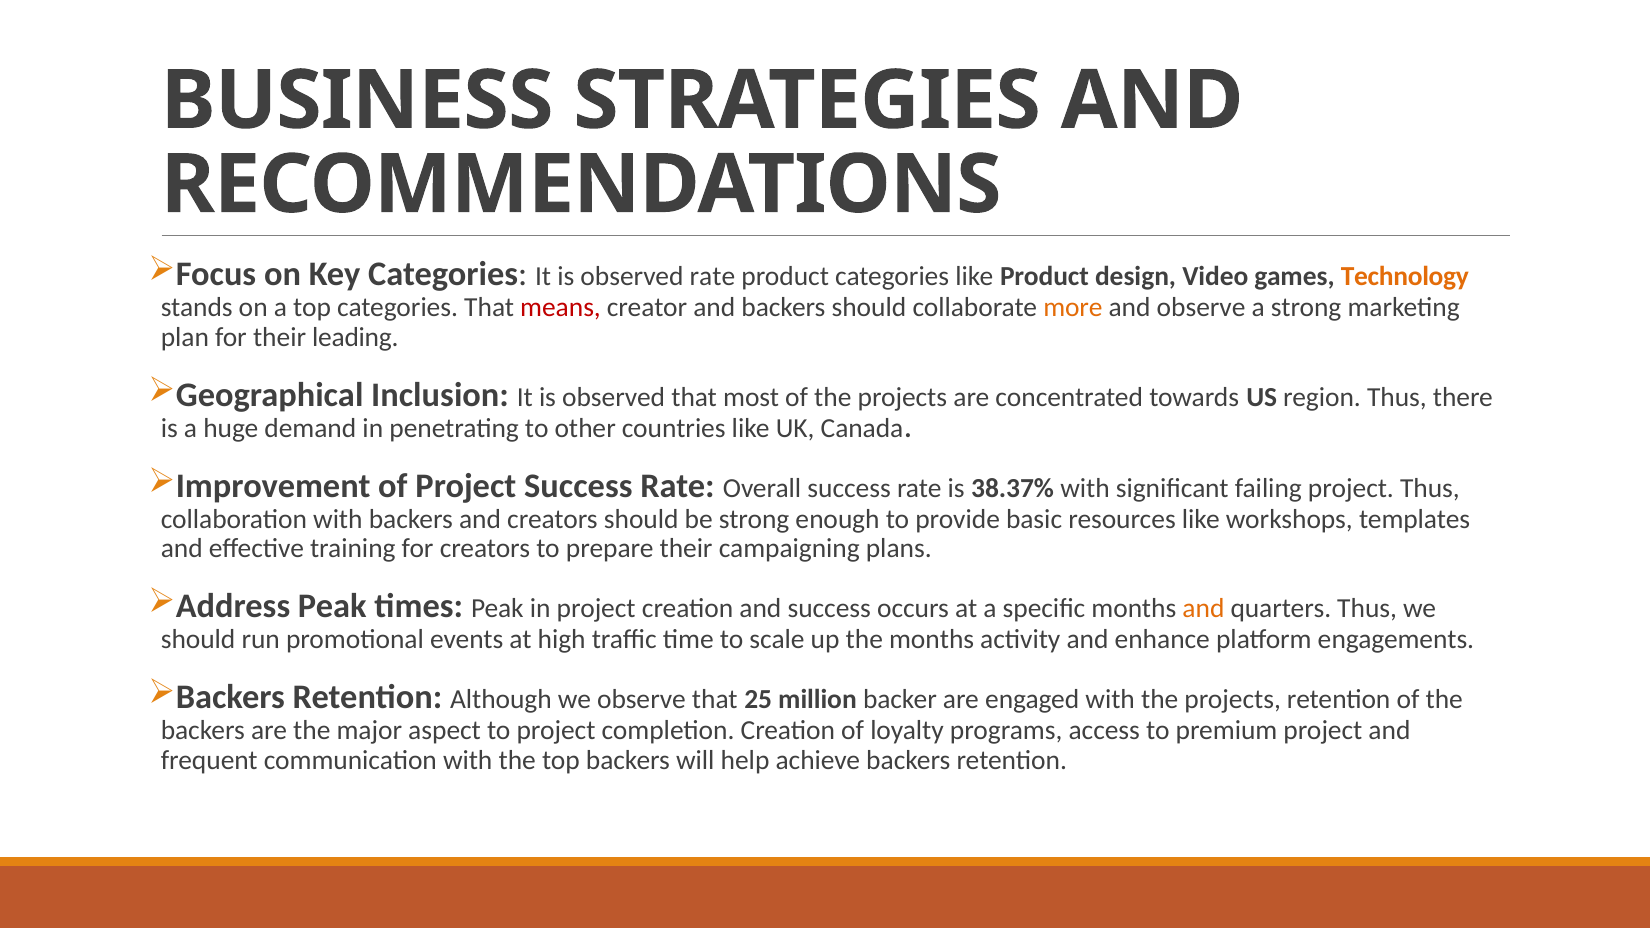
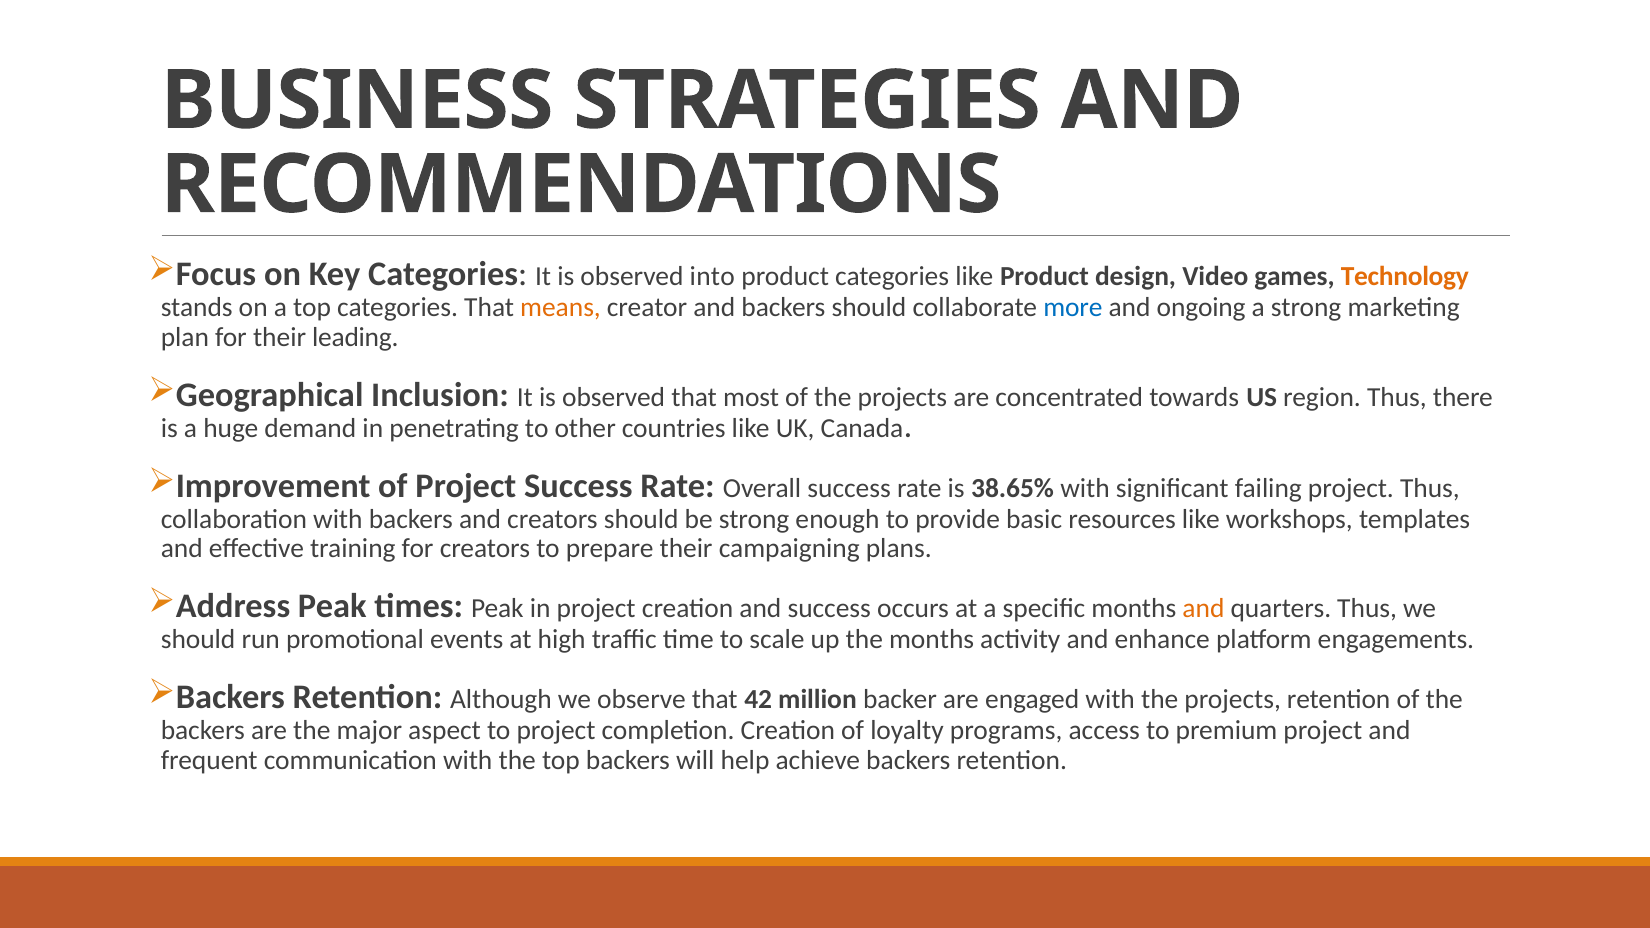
observed rate: rate -> into (712, 277)
means colour: red -> orange (561, 308)
more colour: orange -> blue (1073, 308)
and observe: observe -> ongoing (1201, 308)
38.37%: 38.37% -> 38.65% (1013, 488)
25: 25 -> 42 (758, 699)
